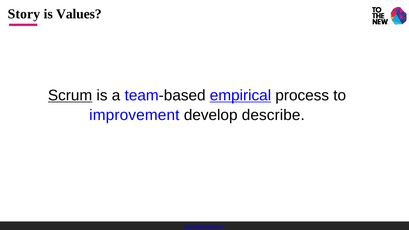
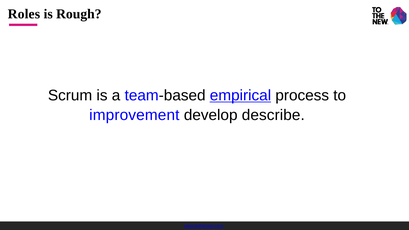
Story: Story -> Roles (24, 14)
Values: Values -> Rough (79, 14)
Scrum underline: present -> none (70, 95)
